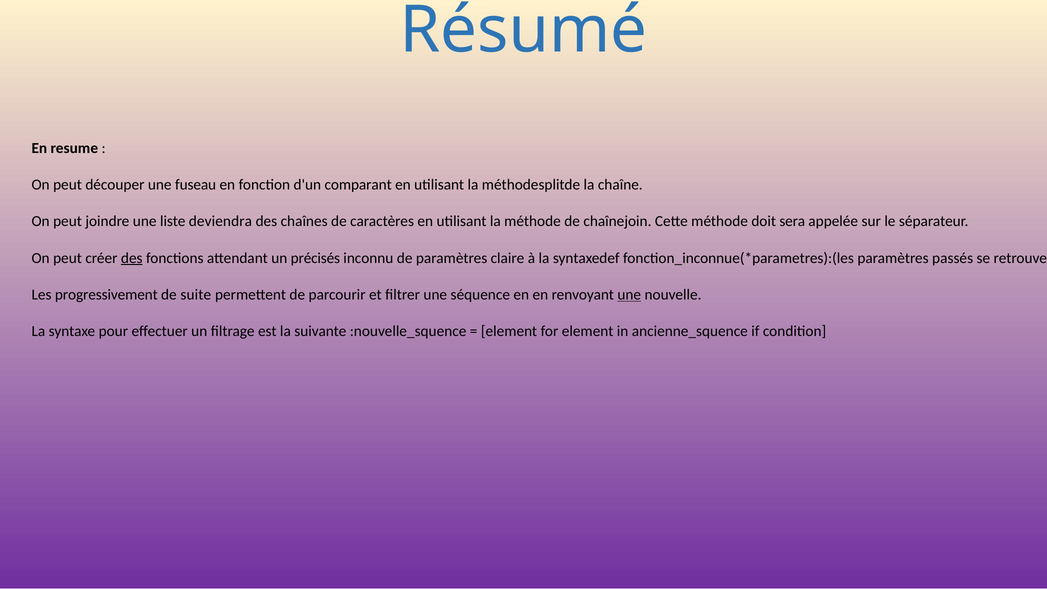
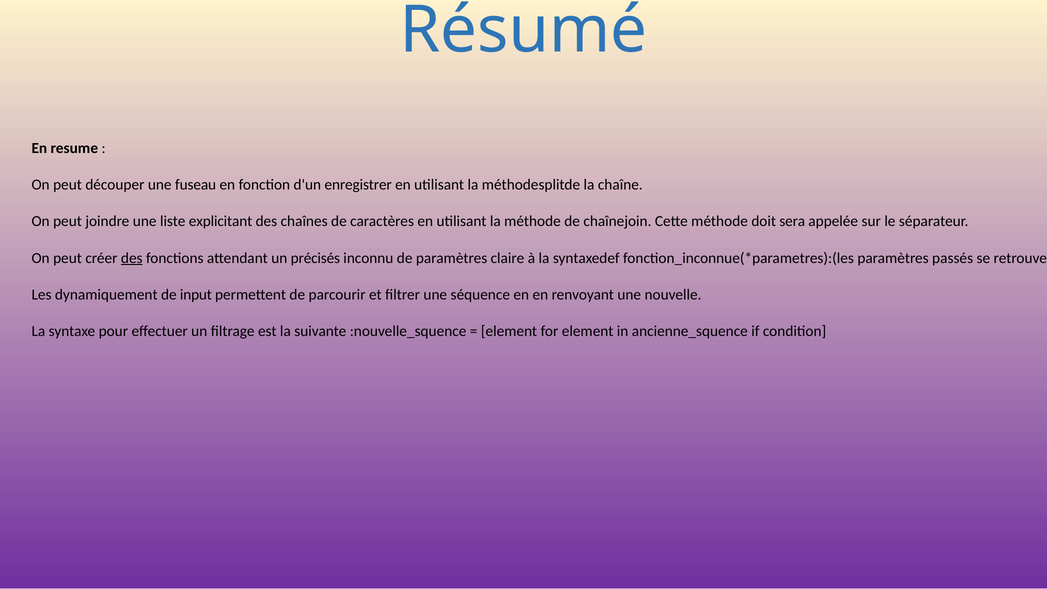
comparant: comparant -> enregistrer (358, 185)
deviendra: deviendra -> explicitant (221, 221)
progressivement: progressivement -> dynamiquement (106, 295)
suite: suite -> input (196, 295)
une underline: present -> none (629, 295)
